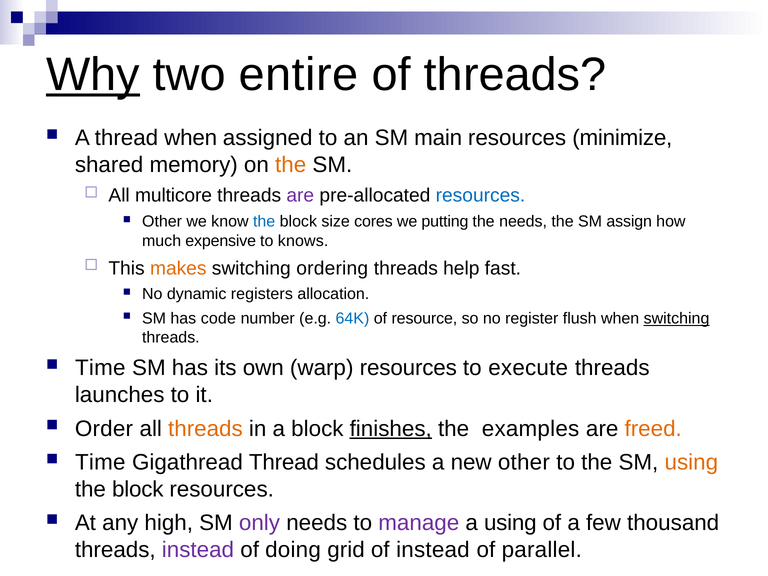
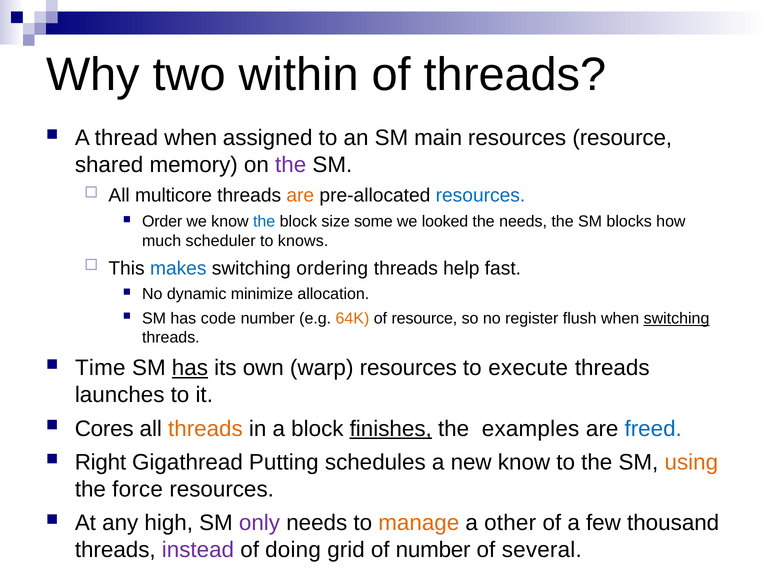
Why underline: present -> none (93, 75)
entire: entire -> within (299, 75)
resources minimize: minimize -> resource (622, 138)
the colour: orange -> purple (291, 165)
are colour: purple -> orange (300, 196)
Other: Other -> Order (162, 222)
cores: cores -> some (373, 222)
putting: putting -> looked (445, 222)
assign: assign -> blocks (629, 222)
expensive: expensive -> scheduler (221, 241)
makes colour: orange -> blue (178, 268)
registers: registers -> minimize (262, 294)
64K colour: blue -> orange (352, 318)
has underline: none -> present (190, 368)
Order: Order -> Cores (104, 429)
freed colour: orange -> blue (653, 429)
Time: Time -> Right (100, 462)
Gigathread Thread: Thread -> Putting (284, 462)
new other: other -> know (524, 462)
block: block -> force (138, 489)
manage colour: purple -> orange (419, 523)
a using: using -> other (510, 523)
of instead: instead -> number (433, 550)
parallel: parallel -> several (542, 550)
